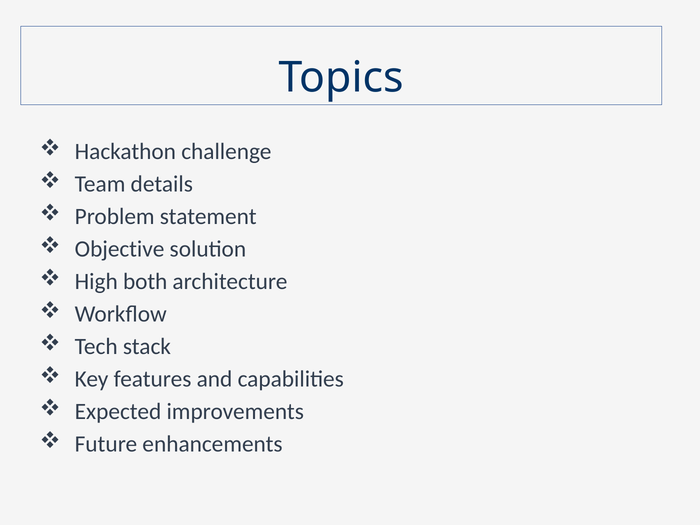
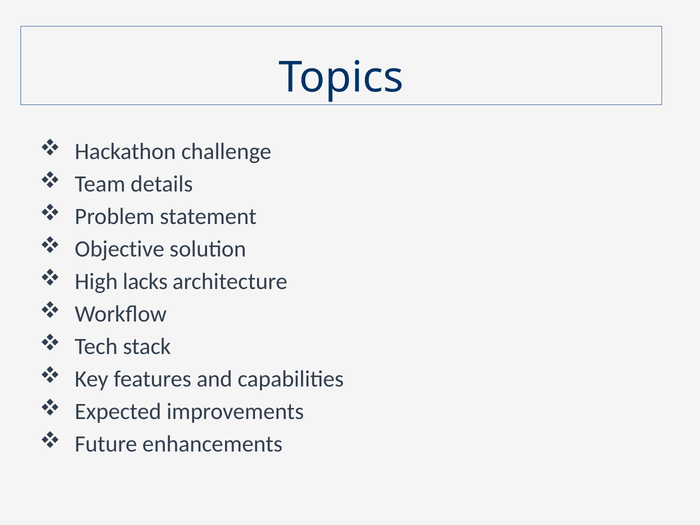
both: both -> lacks (145, 281)
